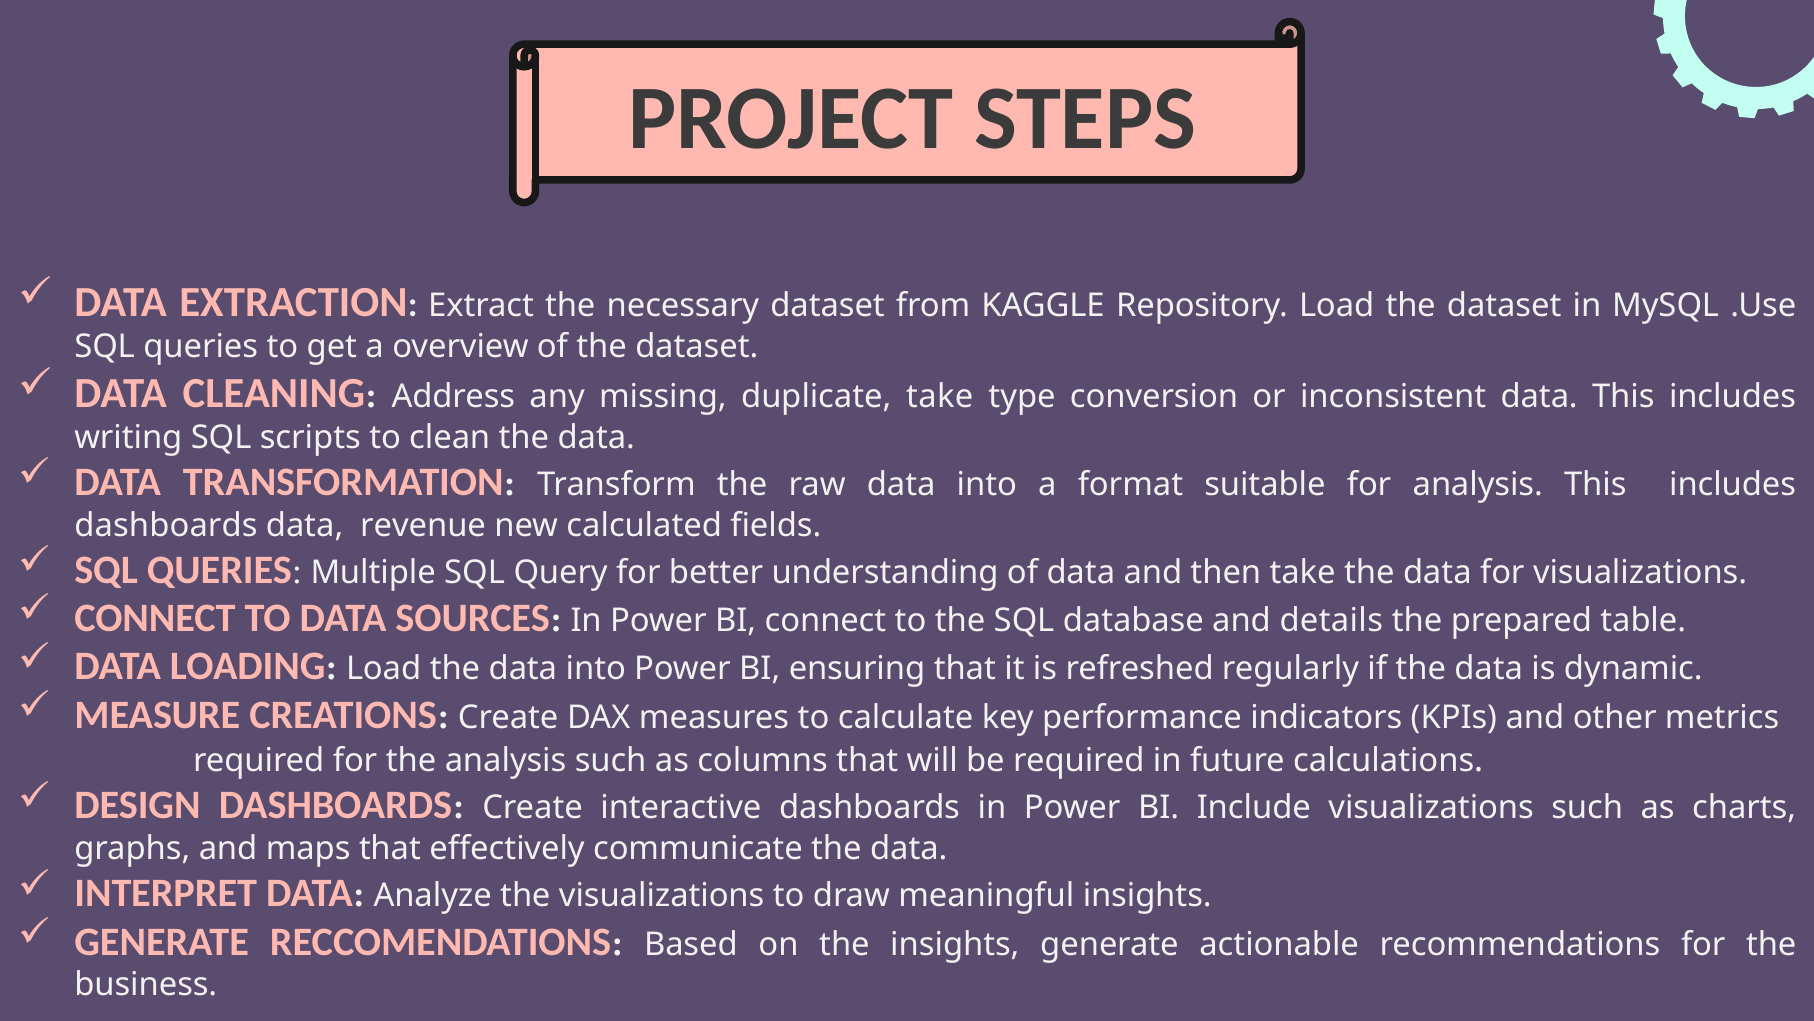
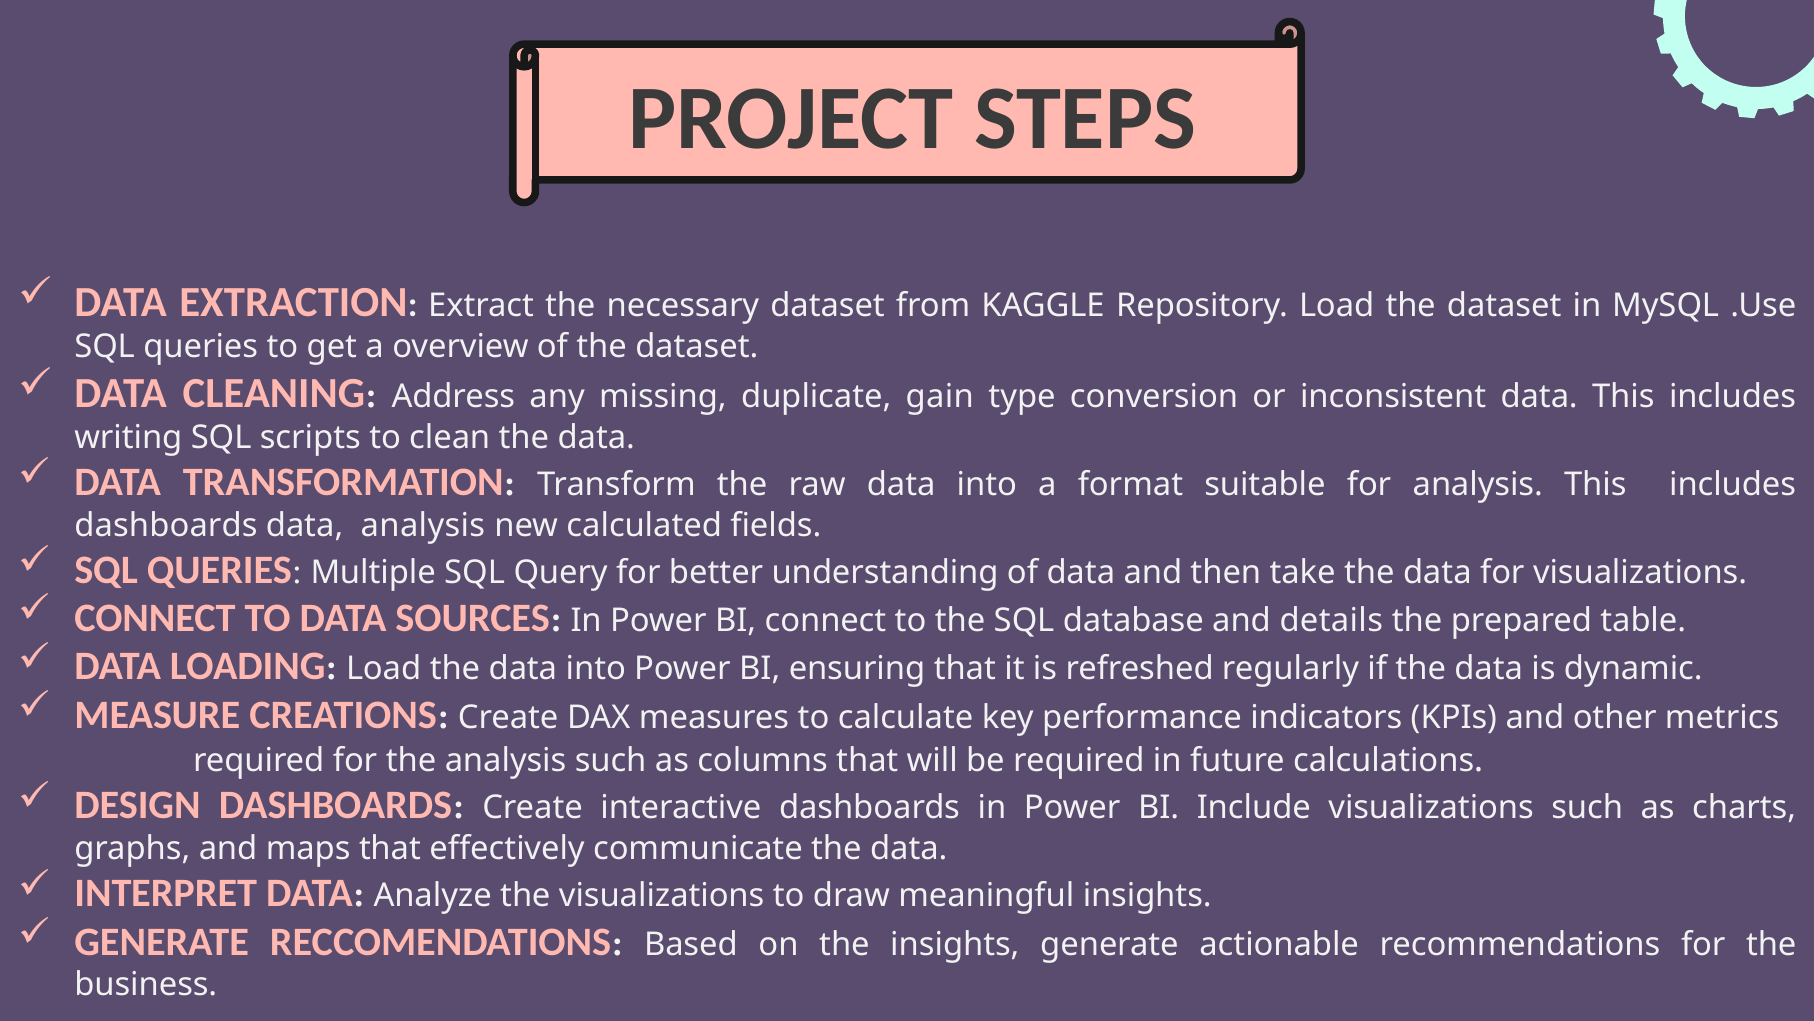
duplicate take: take -> gain (940, 396)
data revenue: revenue -> analysis (423, 525)
